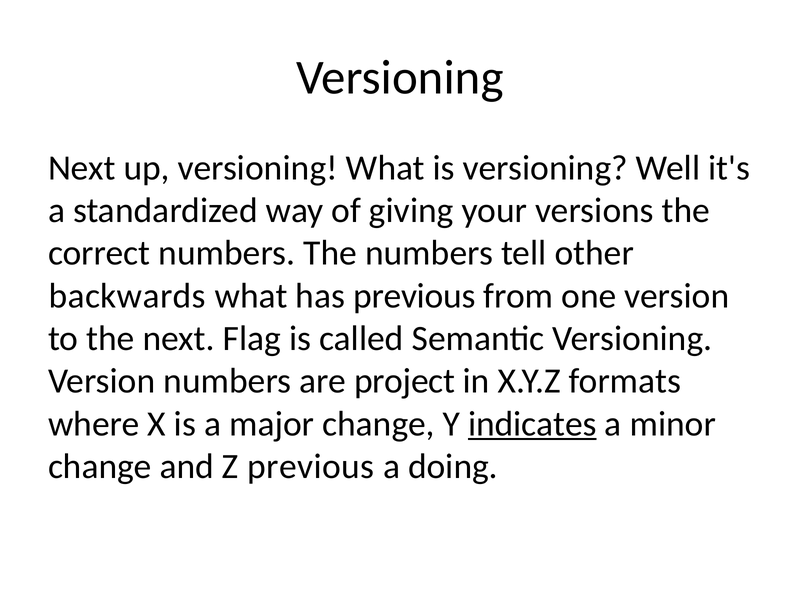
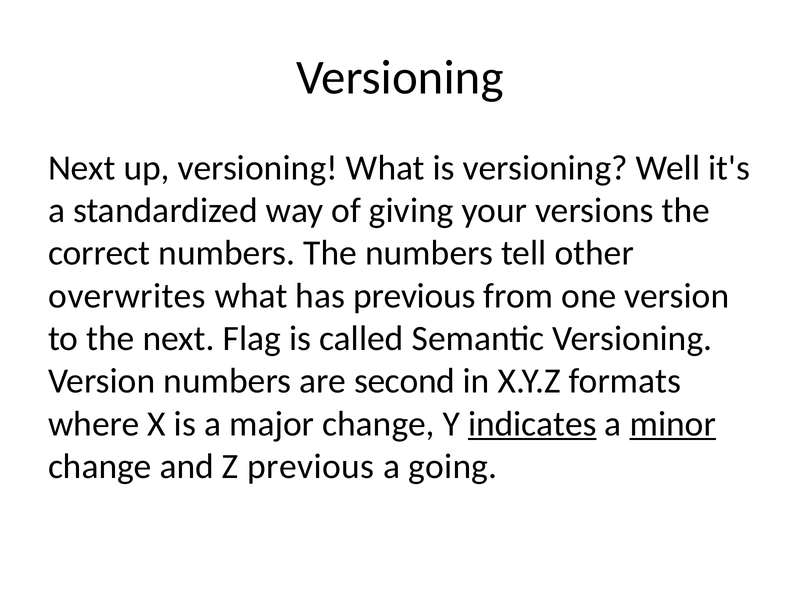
backwards: backwards -> overwrites (127, 296)
project: project -> second (405, 381)
minor underline: none -> present (673, 424)
doing: doing -> going (453, 467)
